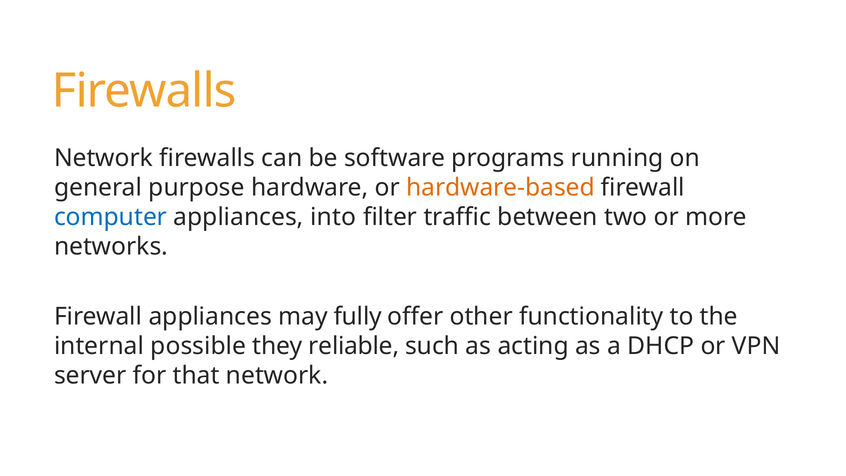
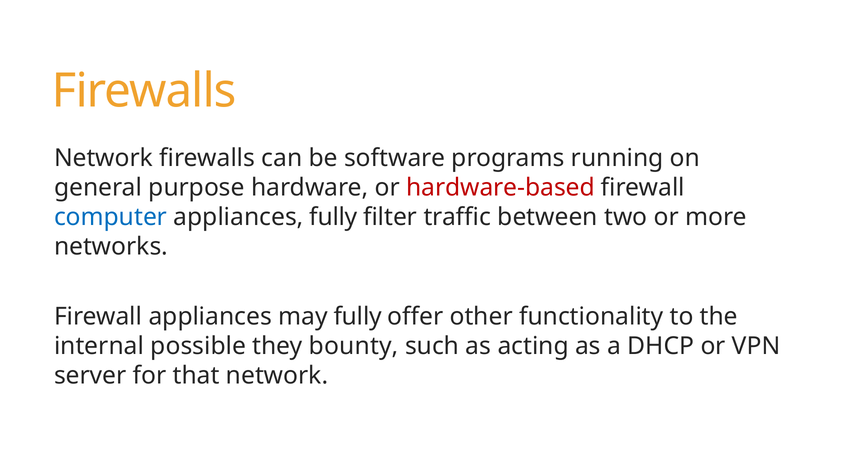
hardware-based colour: orange -> red (500, 188)
appliances into: into -> fully (333, 217)
reliable: reliable -> bounty (354, 346)
